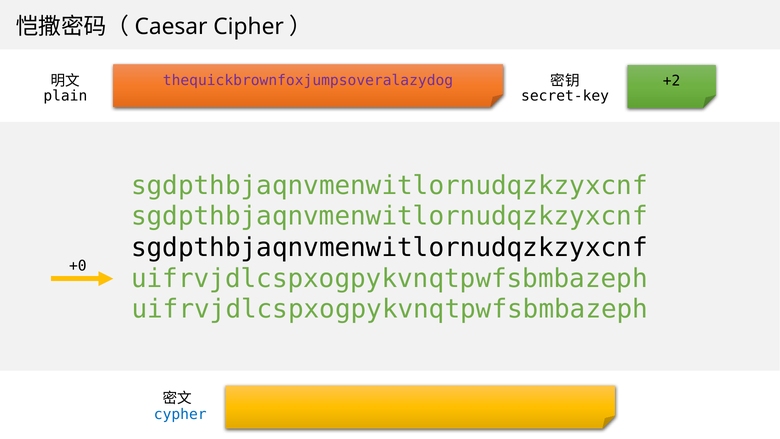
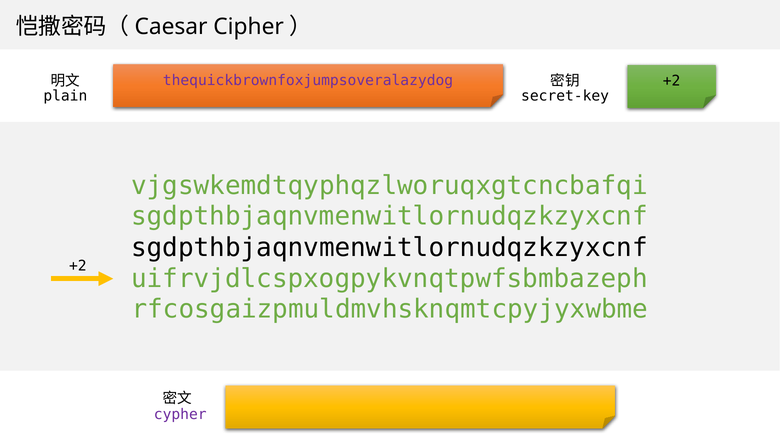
sgdpthbjaqnvmenwitlornudqzkzyxcnf: sgdpthbjaqnvmenwitlornudqzkzyxcnf -> vjgswkemdtqyphqzlworuqxgtcncbafqi (389, 186)
+0: +0 -> +2 (78, 266)
uifrvjdlcspxogpykvnqtpwfsbmbazeph: uifrvjdlcspxogpykvnqtpwfsbmbazeph -> rfcosgaizpmuldmvhsknqmtcpyjyxwbme (390, 309)
cypher colour: blue -> purple (180, 414)
